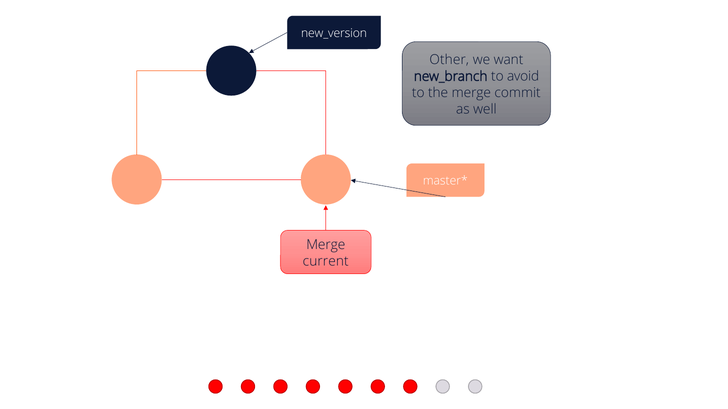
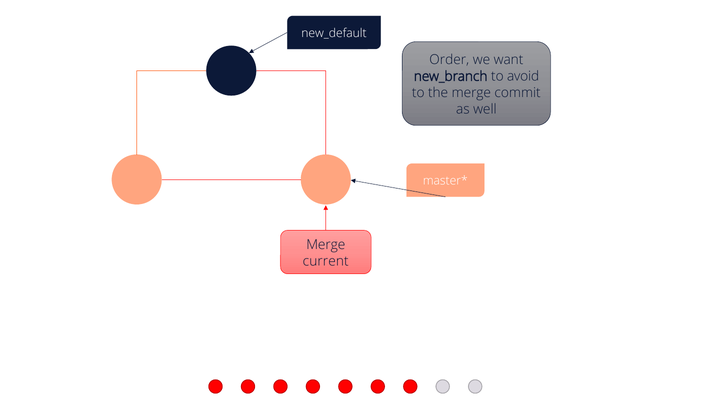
new_version: new_version -> new_default (334, 33)
Other: Other -> Order (449, 60)
